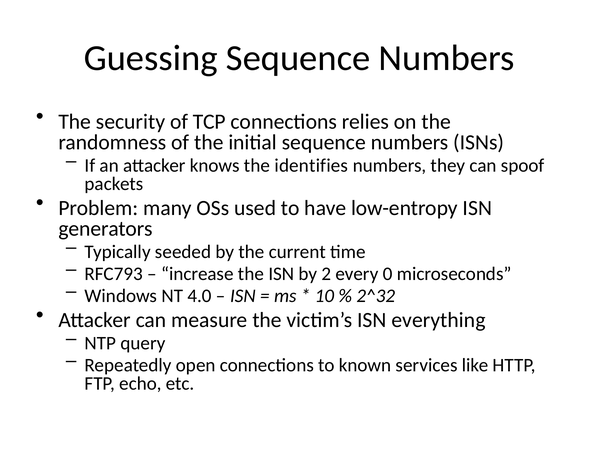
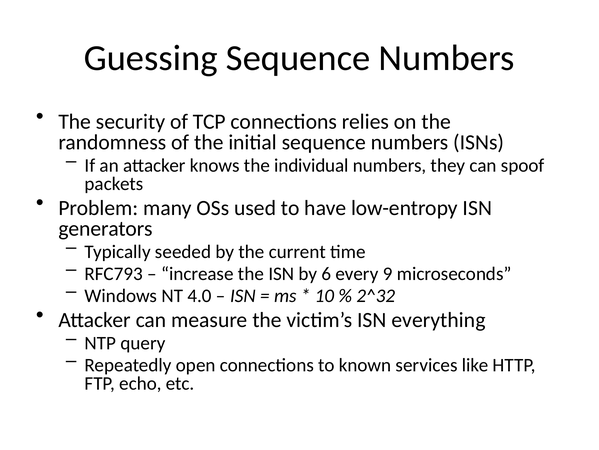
identifies: identifies -> individual (311, 165)
2: 2 -> 6 (326, 273)
0: 0 -> 9 (388, 273)
